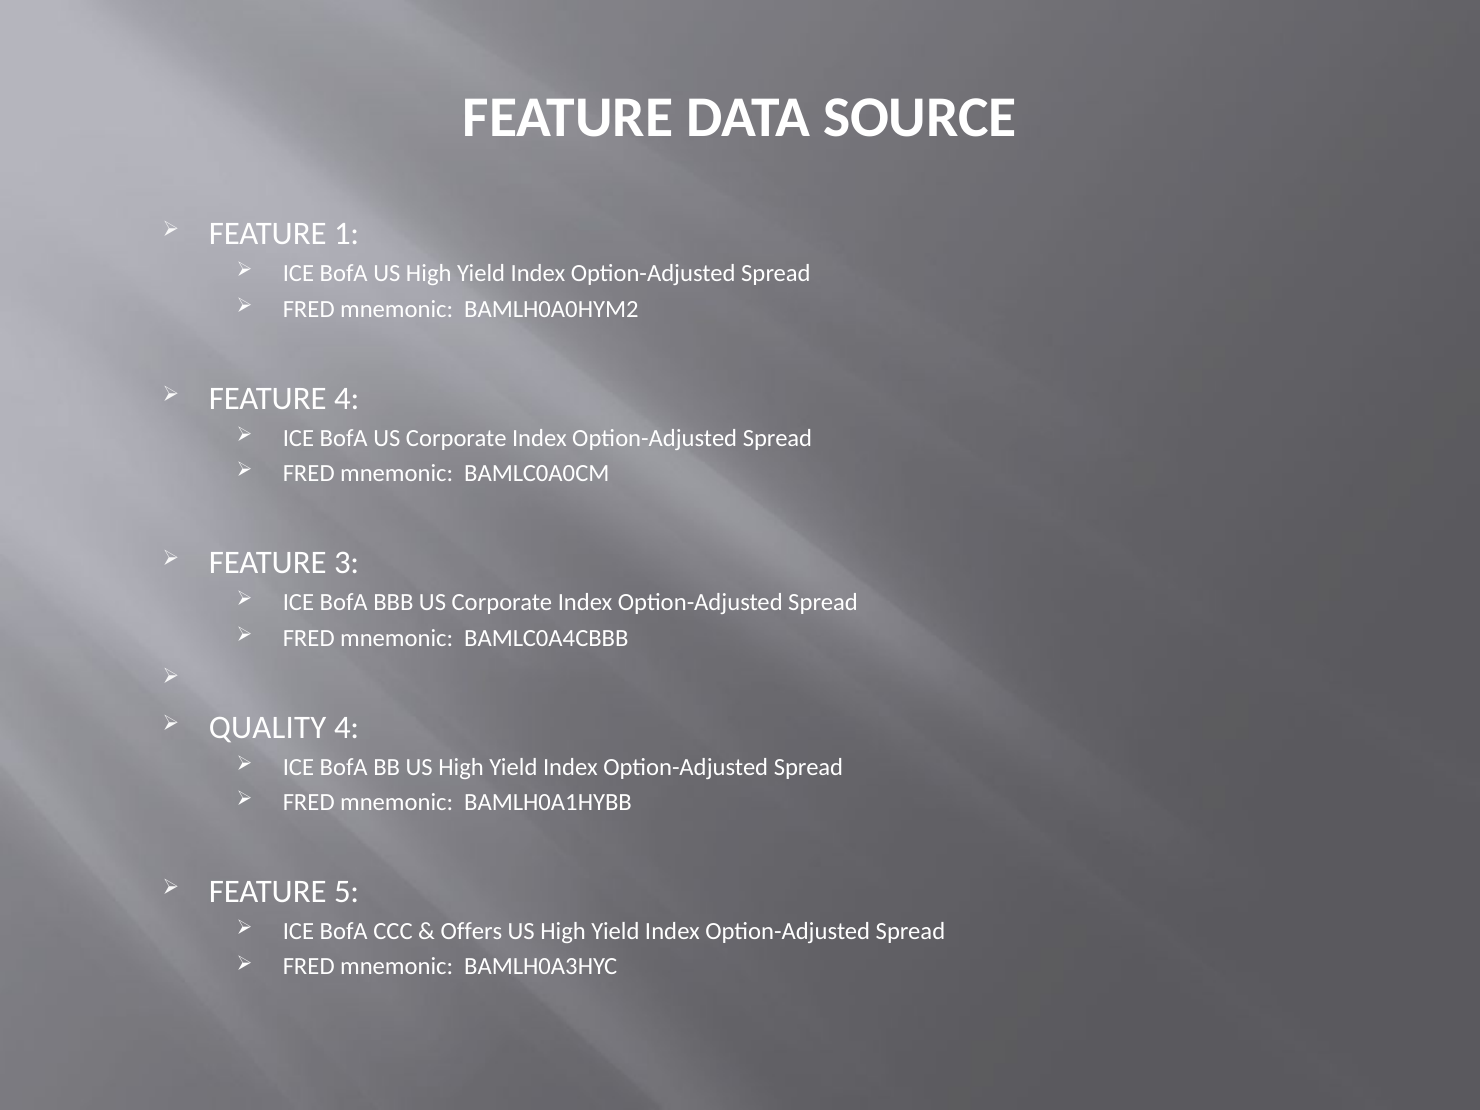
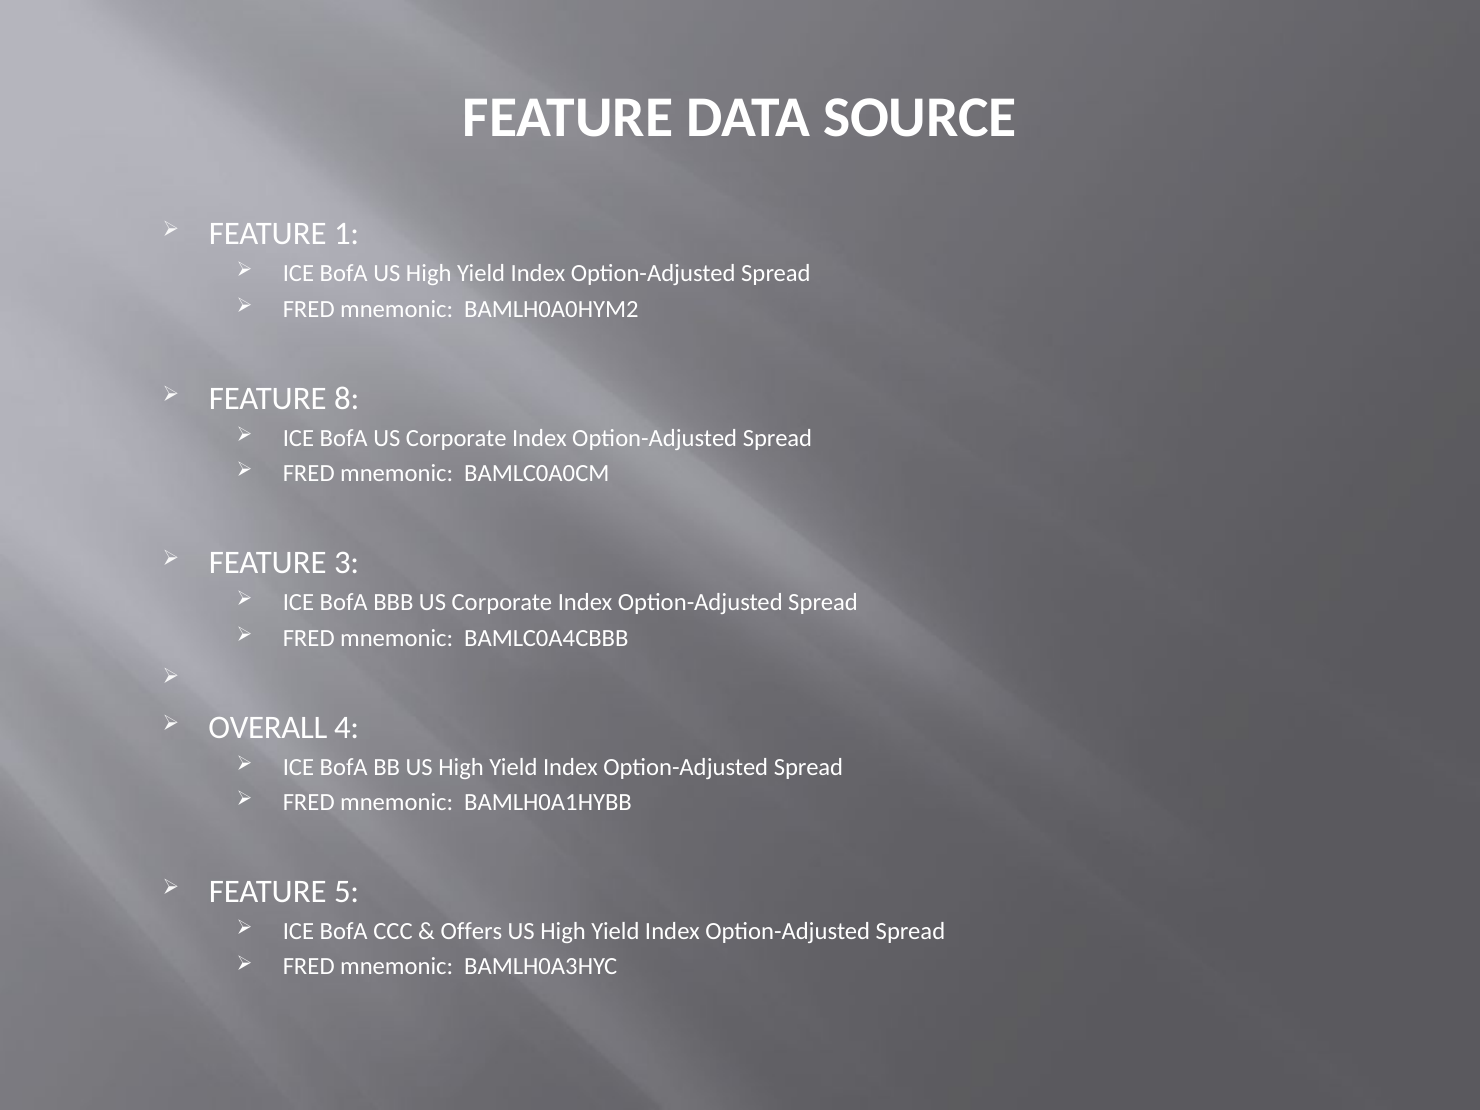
FEATURE 4: 4 -> 8 (347, 398)
QUALITY: QUALITY -> OVERALL (268, 727)
